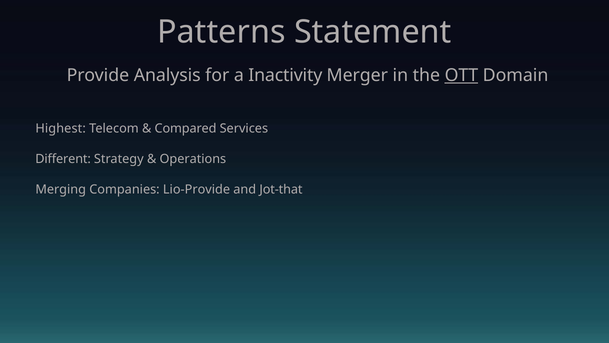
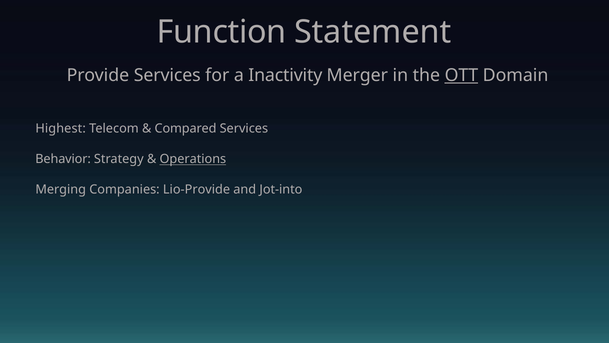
Patterns: Patterns -> Function (222, 32)
Provide Analysis: Analysis -> Services (167, 75)
Different: Different -> Behavior (63, 159)
Operations underline: none -> present (193, 159)
Jot-that: Jot-that -> Jot-into (281, 189)
